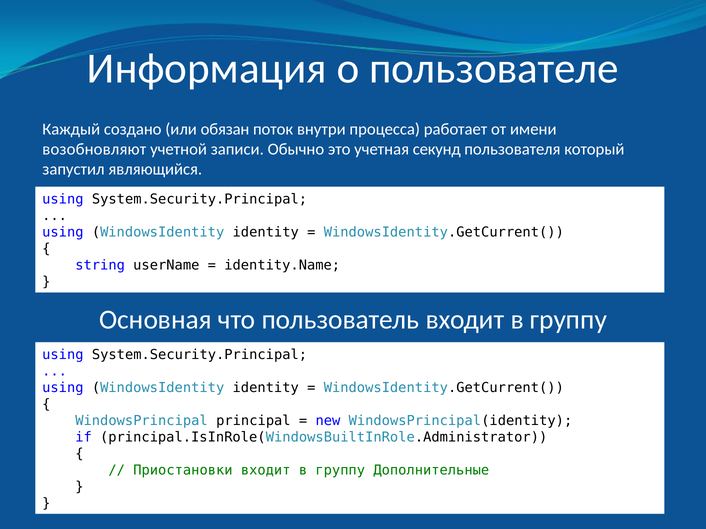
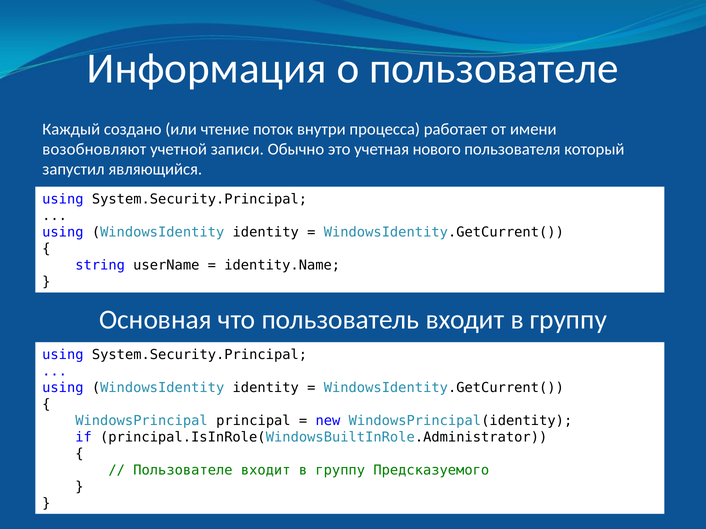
обязан: обязан -> чтение (225, 129)
секунд: секунд -> нового (437, 149)
Приостановки: Приостановки -> Пользователе (183, 471)
Дополнительные: Дополнительные -> Предсказуемого (431, 471)
